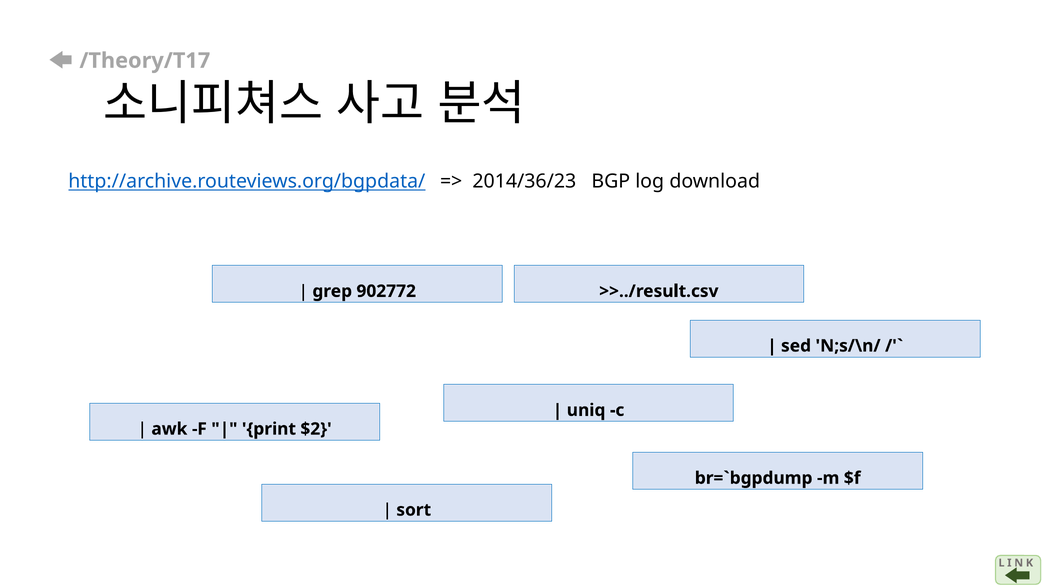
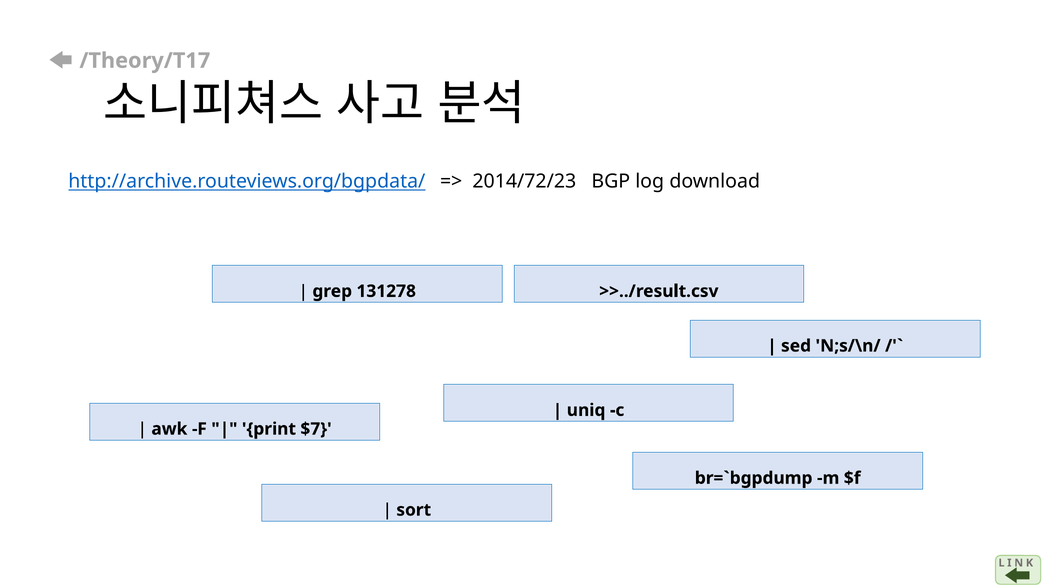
2014/36/23: 2014/36/23 -> 2014/72/23 (524, 181)
902772: 902772 -> 131278 (386, 291)
$2: $2 -> $7 (316, 429)
